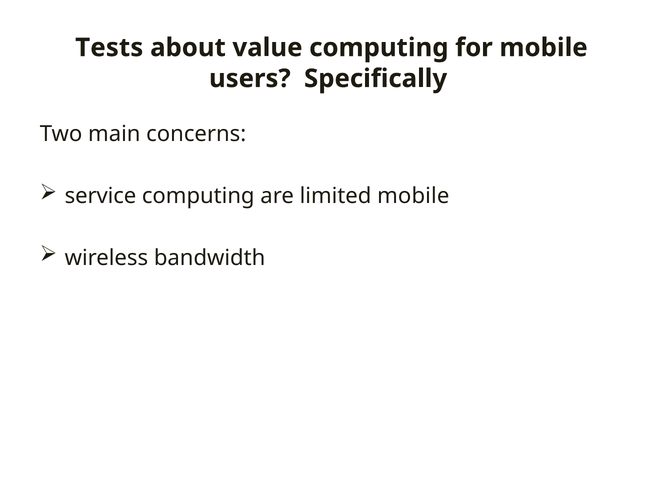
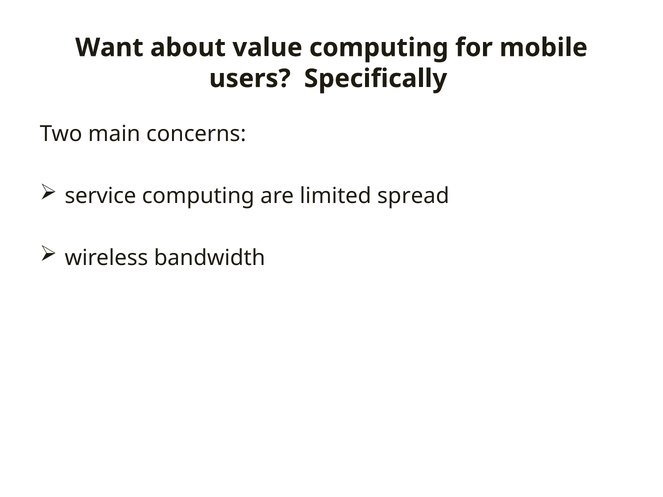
Tests: Tests -> Want (109, 48)
limited mobile: mobile -> spread (413, 196)
